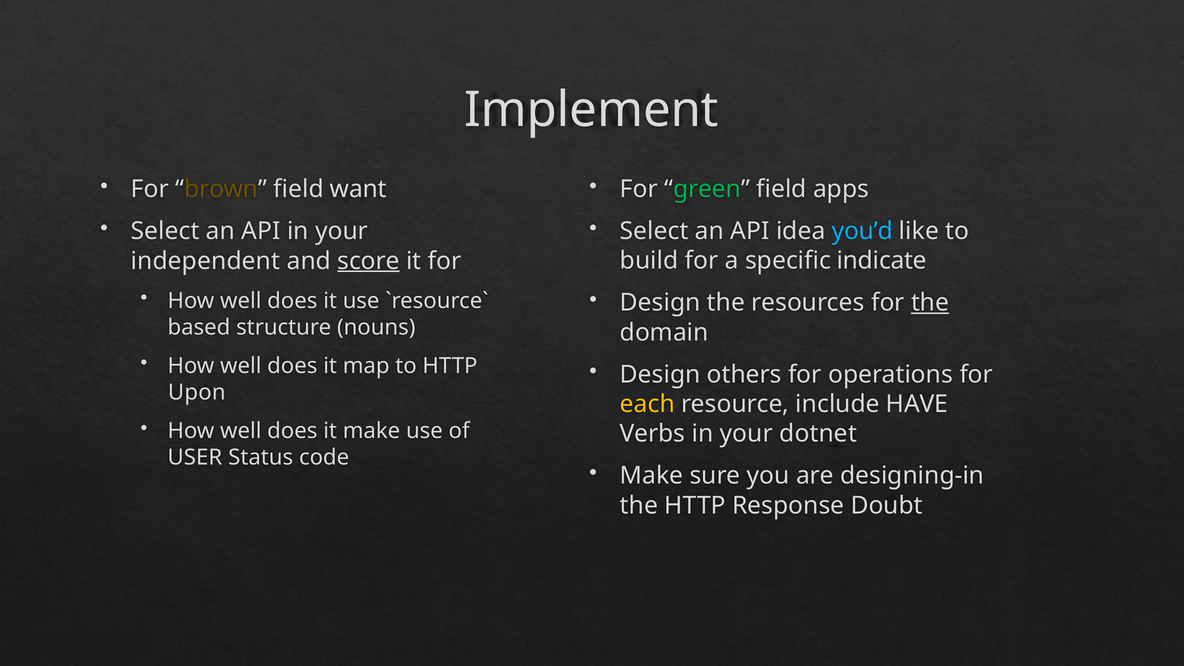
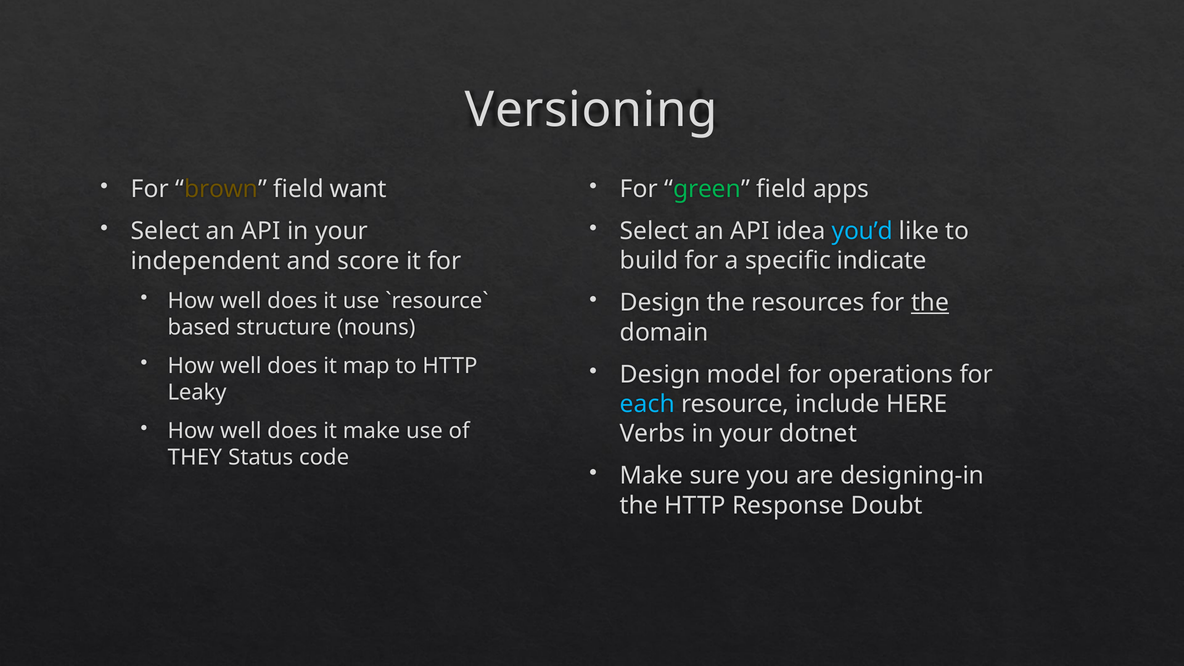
Implement: Implement -> Versioning (591, 110)
score underline: present -> none (369, 261)
others: others -> model (744, 374)
Upon: Upon -> Leaky (197, 392)
each colour: yellow -> light blue (647, 404)
HAVE: HAVE -> HERE (917, 404)
USER: USER -> THEY (195, 458)
